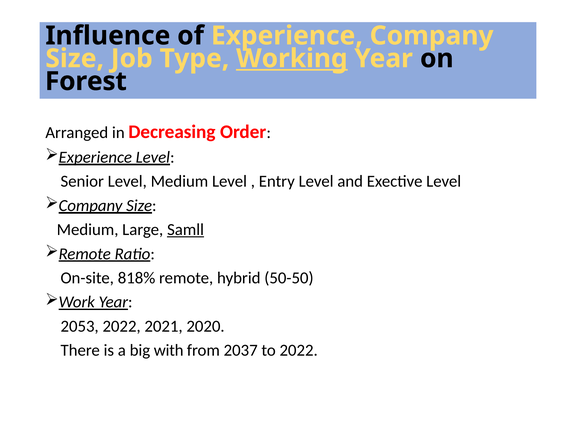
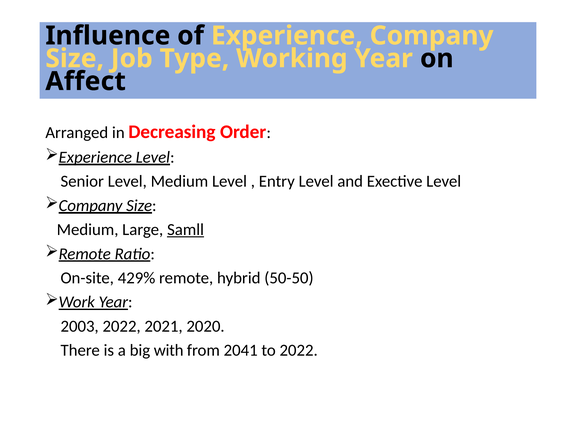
Working underline: present -> none (292, 59)
Forest: Forest -> Affect (86, 81)
818%: 818% -> 429% (137, 278)
2053: 2053 -> 2003 (80, 326)
2037: 2037 -> 2041 (241, 350)
